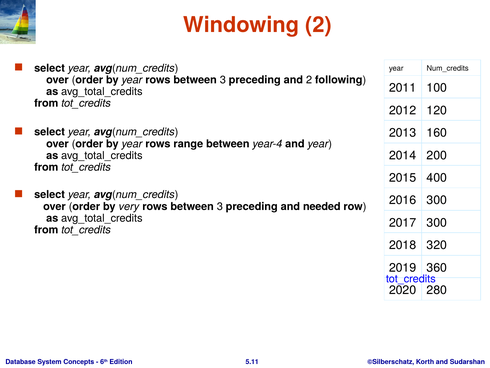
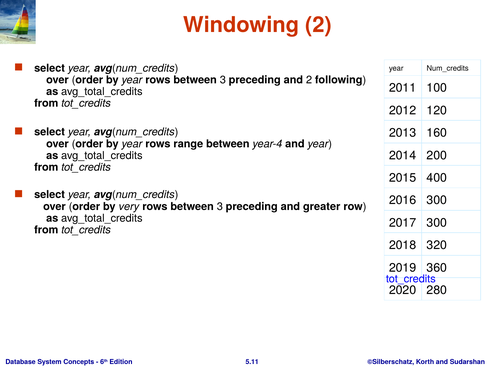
needed: needed -> greater (322, 206)
